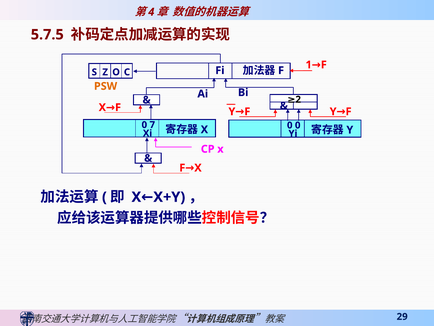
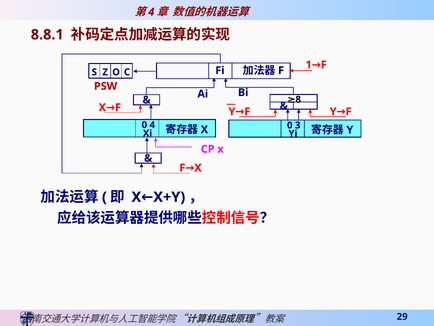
5.7.5: 5.7.5 -> 8.8.1 (47, 35)
PSW colour: orange -> red (106, 86)
2: 2 -> 8 (298, 99)
0 7: 7 -> 4 (152, 125)
0 0: 0 -> 3 (298, 125)
